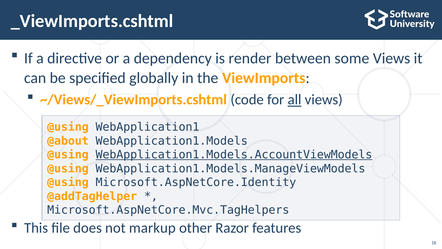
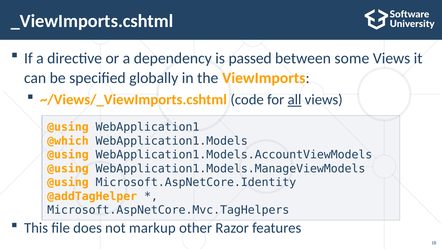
render: render -> passed (250, 58)
@about: @about -> @which (68, 141)
WebApplication1.Models.AccountViewModels underline: present -> none (234, 155)
